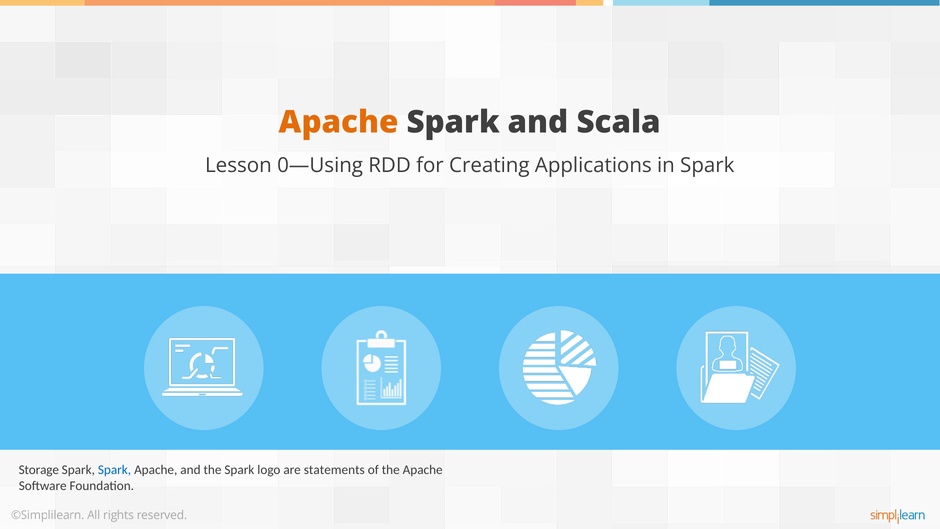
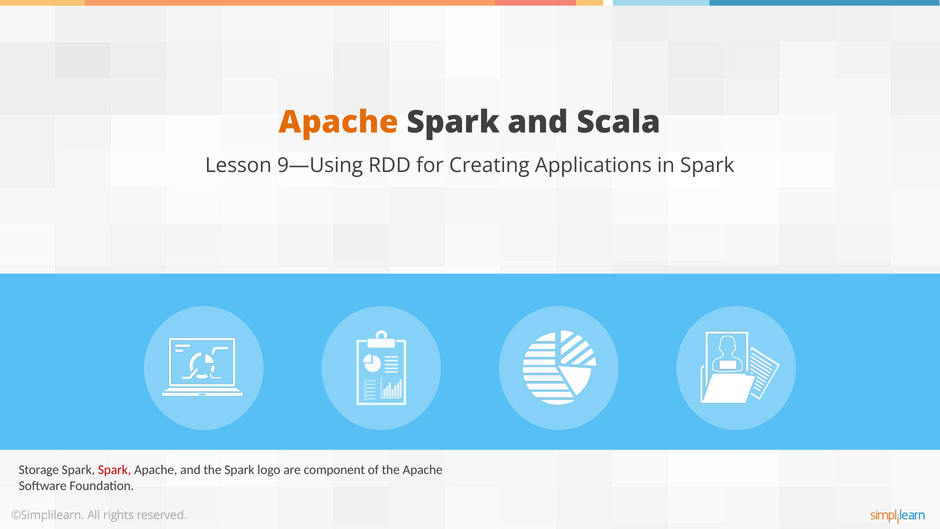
0—Using: 0—Using -> 9—Using (320, 165)
Spark colour: blue -> red (115, 470)
statements: statements -> component (334, 470)
